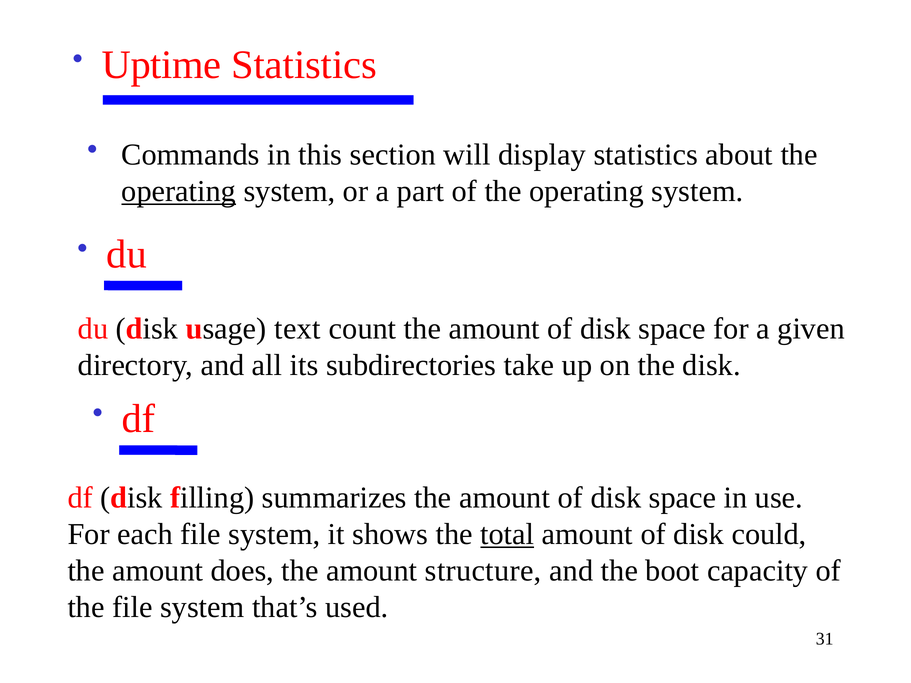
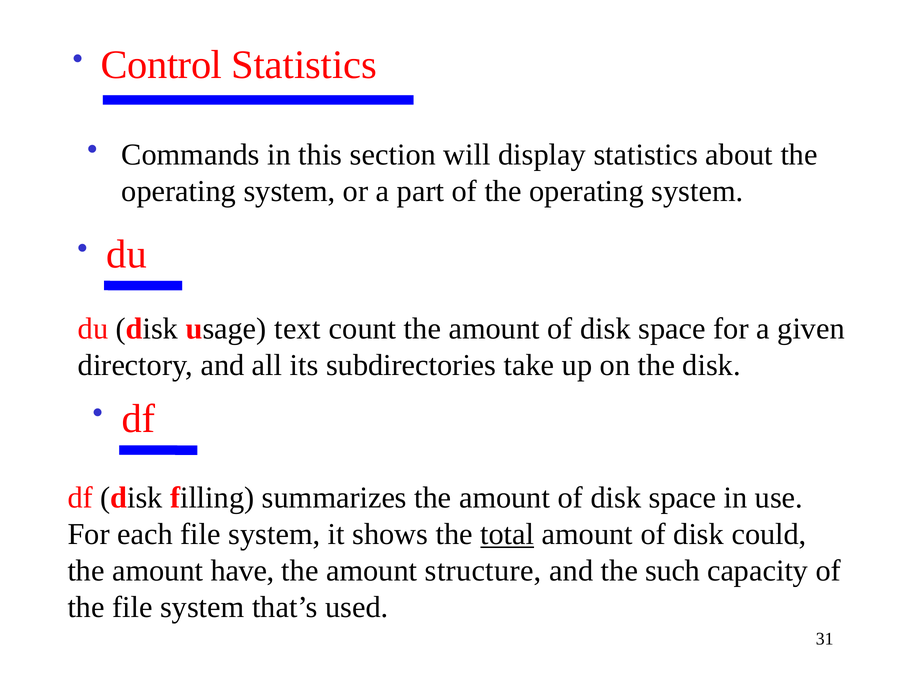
Uptime: Uptime -> Control (161, 65)
operating underline: present -> none (179, 191)
does: does -> have (242, 571)
boot: boot -> such (673, 571)
